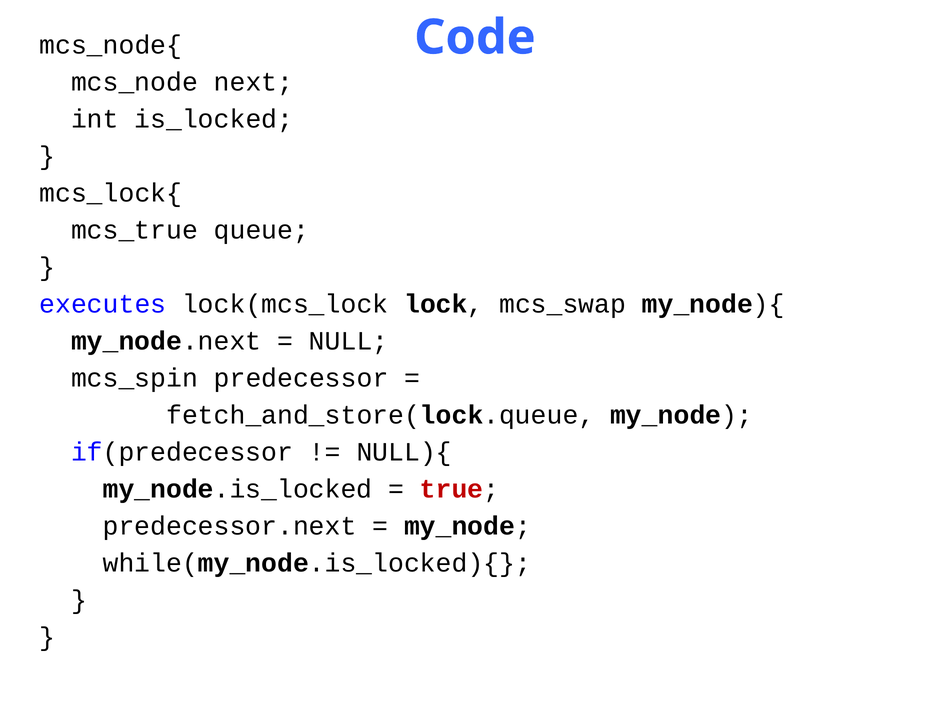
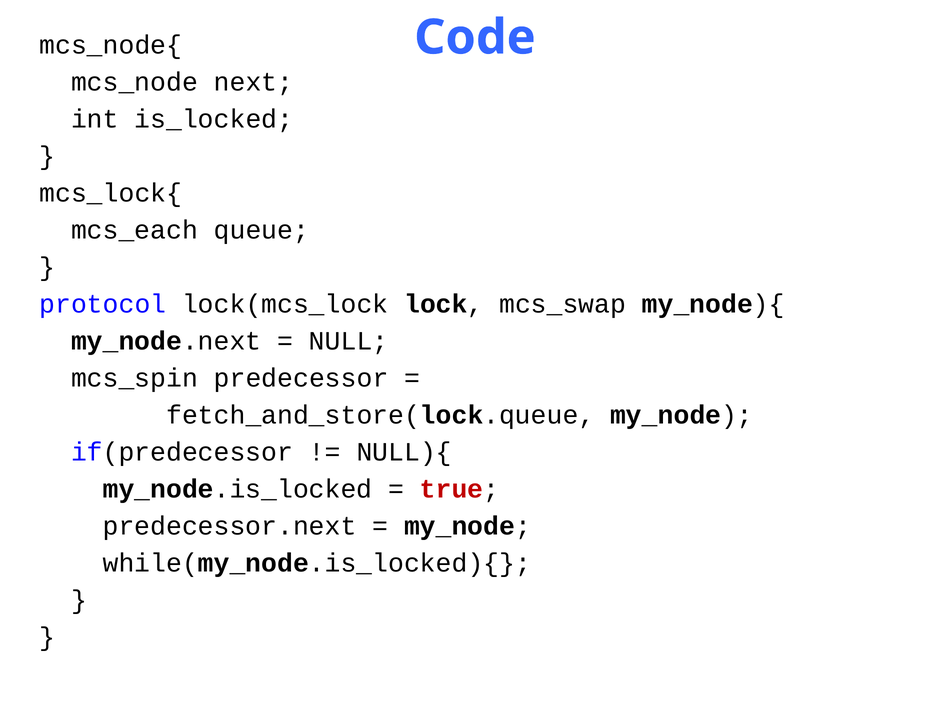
mcs_true: mcs_true -> mcs_each (134, 230)
executes: executes -> protocol (103, 304)
